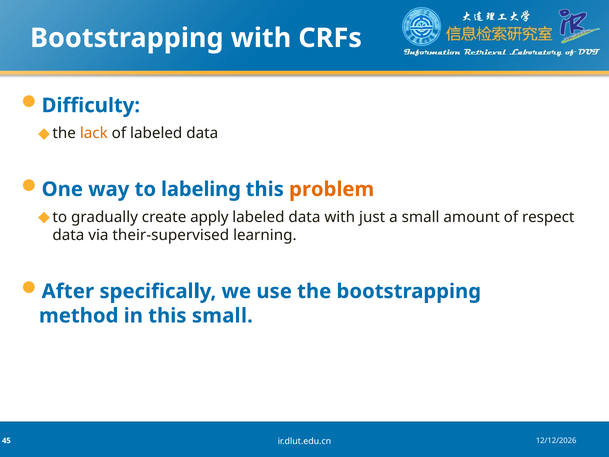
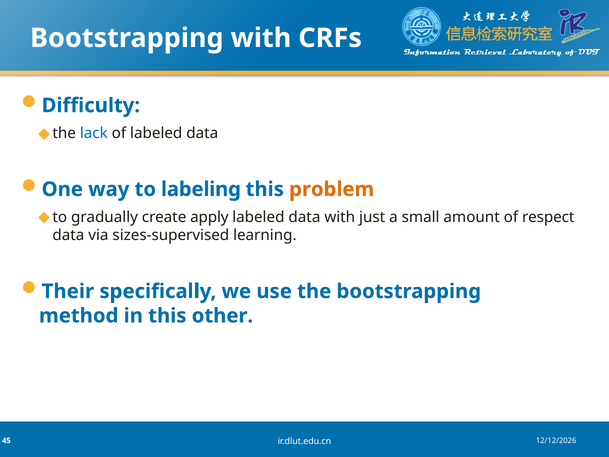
lack colour: orange -> blue (94, 133)
their-supervised: their-supervised -> sizes-supervised (171, 235)
After: After -> Their (68, 291)
this small: small -> other (222, 316)
